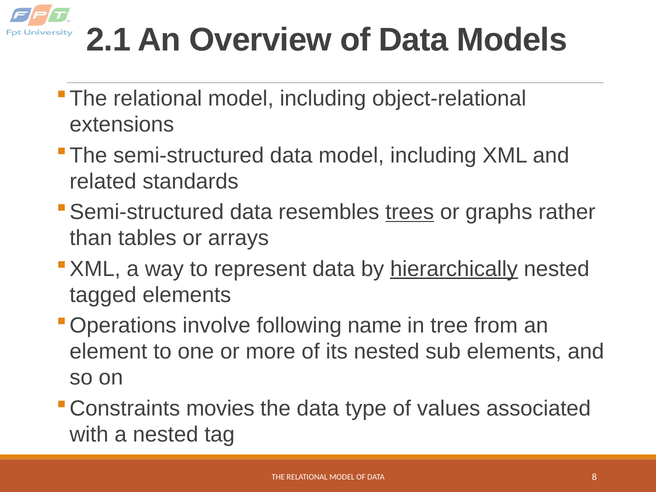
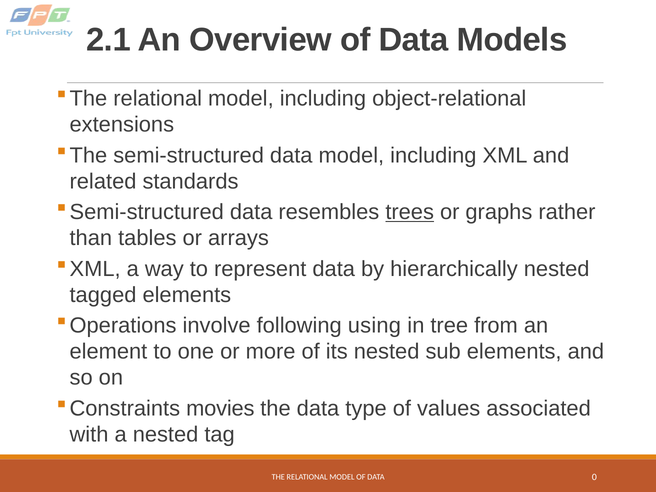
hierarchically underline: present -> none (454, 269)
name: name -> using (374, 326)
8: 8 -> 0 (594, 477)
